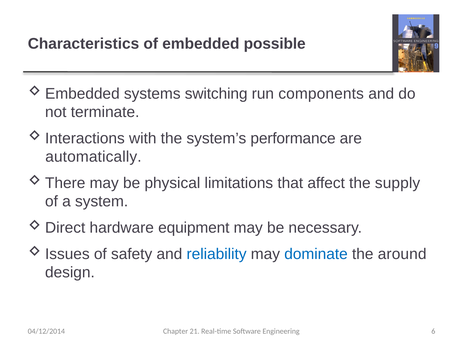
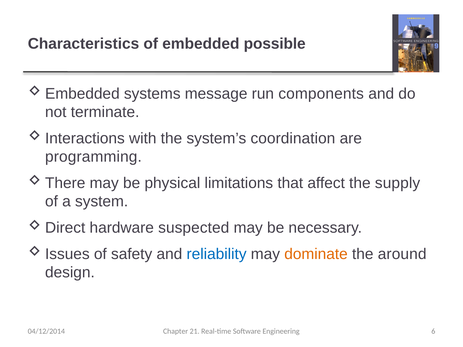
switching: switching -> message (216, 94)
performance: performance -> coordination (293, 138)
automatically: automatically -> programming (93, 157)
equipment: equipment -> suspected (194, 228)
dominate colour: blue -> orange (316, 254)
